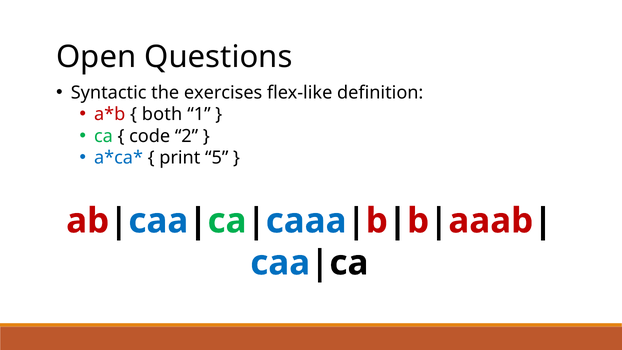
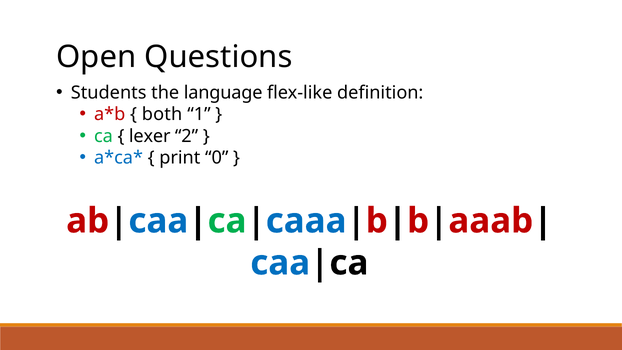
Syntactic: Syntactic -> Students (109, 92)
exercises: exercises -> language (223, 92)
code: code -> lexer (150, 136)
5: 5 -> 0 (217, 158)
